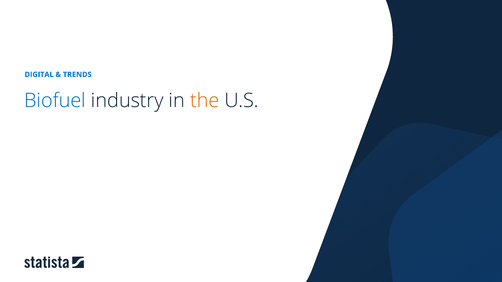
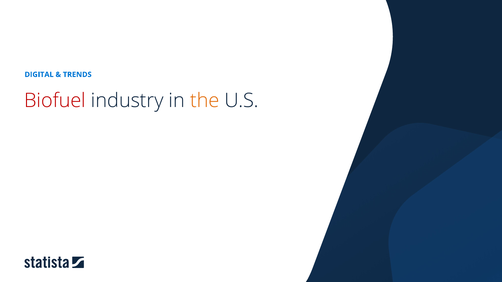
Biofuel colour: blue -> red (55, 101)
